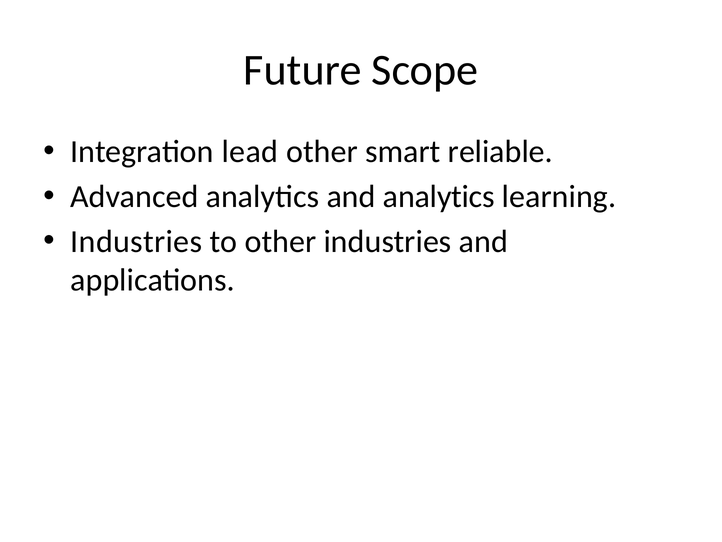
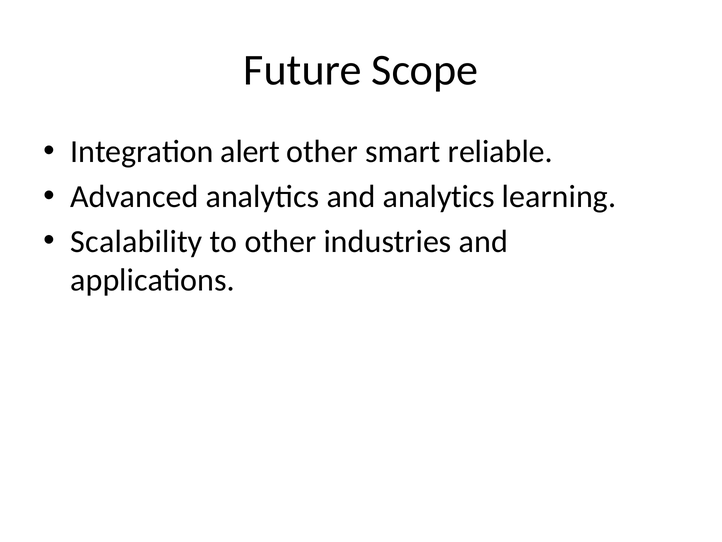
lead: lead -> alert (250, 151)
Industries: Industries -> Scalability (136, 241)
